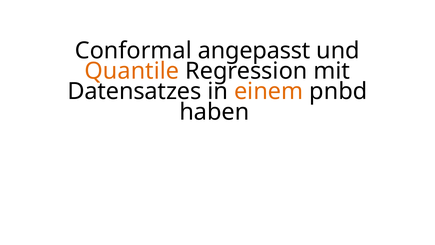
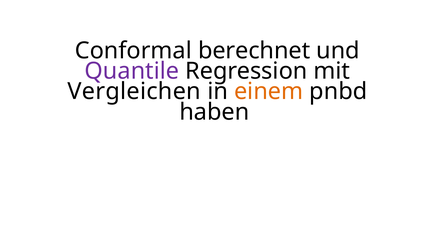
angepasst: angepasst -> berechnet (254, 51)
Quantile colour: orange -> purple (132, 71)
Datensatzes: Datensatzes -> Vergleichen (134, 91)
